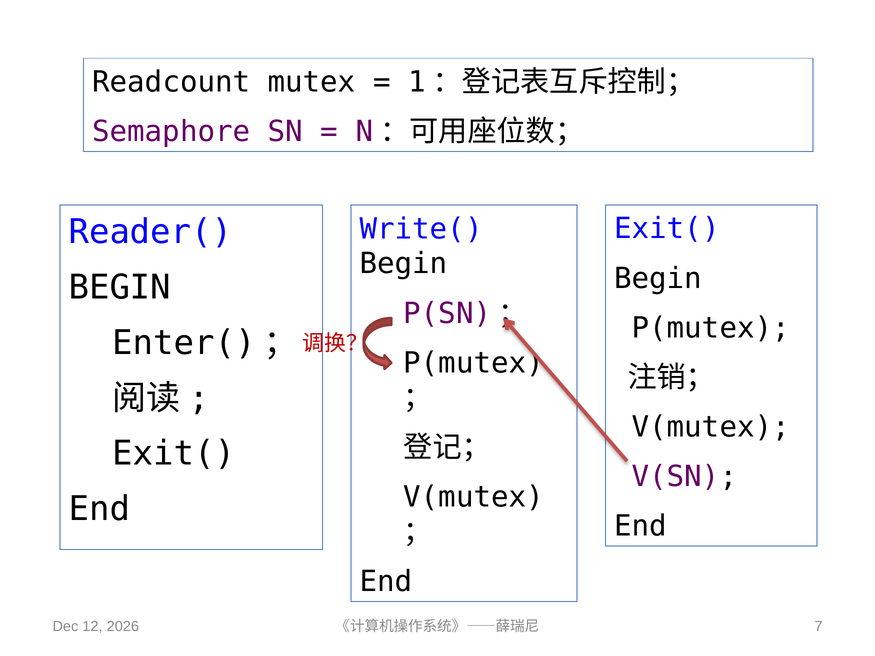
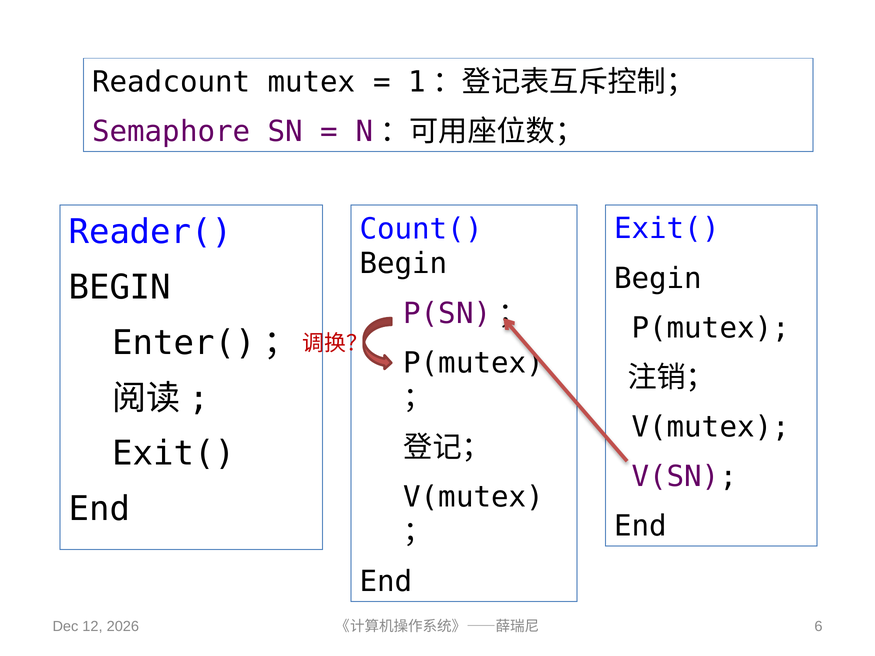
Write(: Write( -> Count( (421, 229)
7: 7 -> 6 (819, 627)
